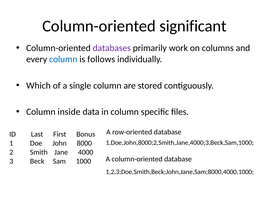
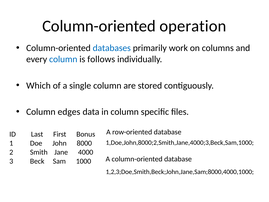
significant: significant -> operation (193, 26)
databases colour: purple -> blue (112, 48)
inside: inside -> edges (69, 112)
